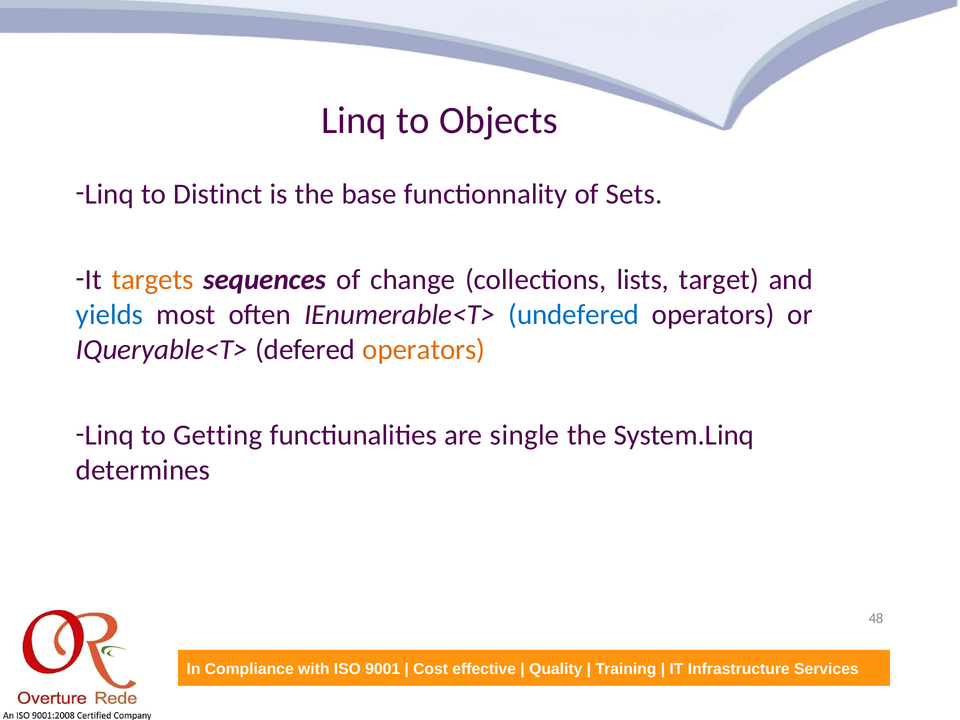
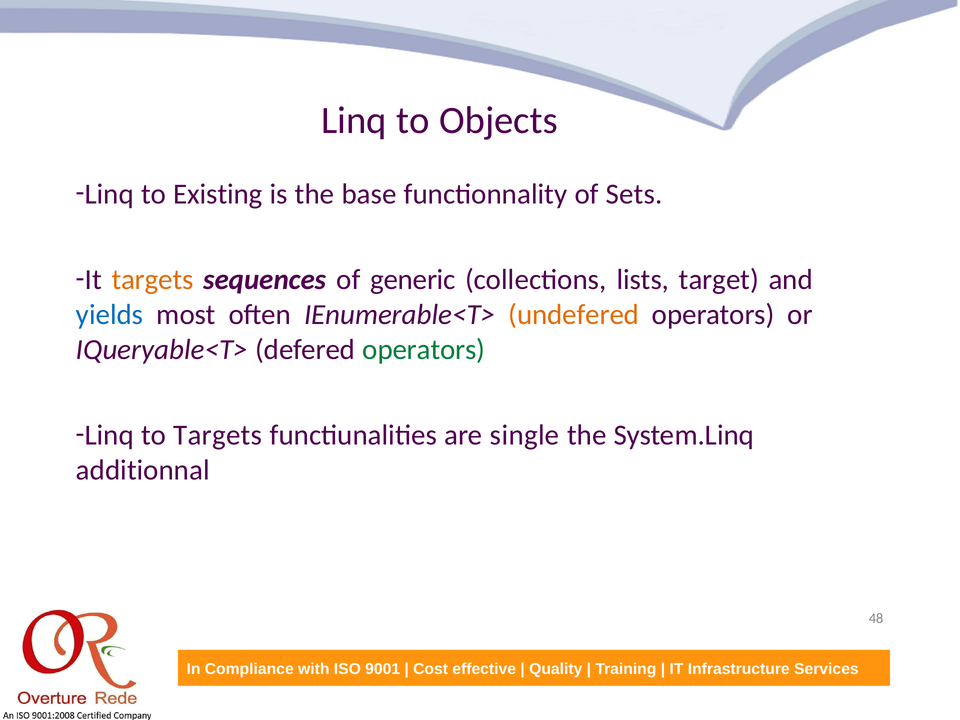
Distinct: Distinct -> Existing (218, 194)
change: change -> generic (413, 280)
undefered colour: blue -> orange (574, 315)
operators colour: orange -> green (424, 350)
to Getting: Getting -> Targets (218, 435)
determines: determines -> additionnal (143, 470)
